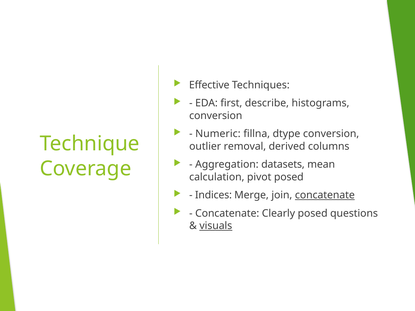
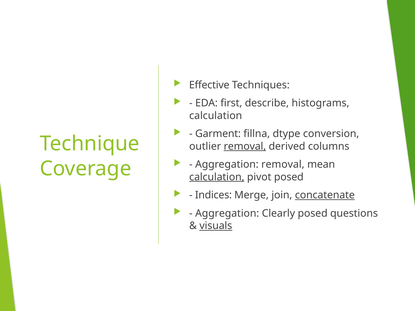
conversion: conversion -> calculation (216, 116)
Numeric: Numeric -> Garment (218, 134)
removal underline: none -> present (245, 146)
Aggregation datasets: datasets -> removal (283, 165)
calculation underline: none -> present (217, 177)
Concatenate: Concatenate -> Aggregation (227, 214)
